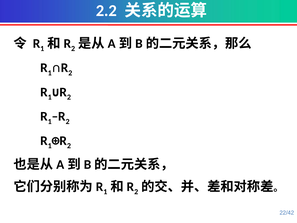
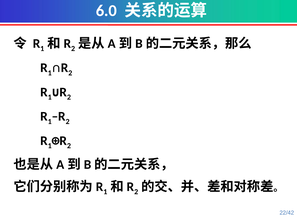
2.2: 2.2 -> 6.0 (106, 11)
